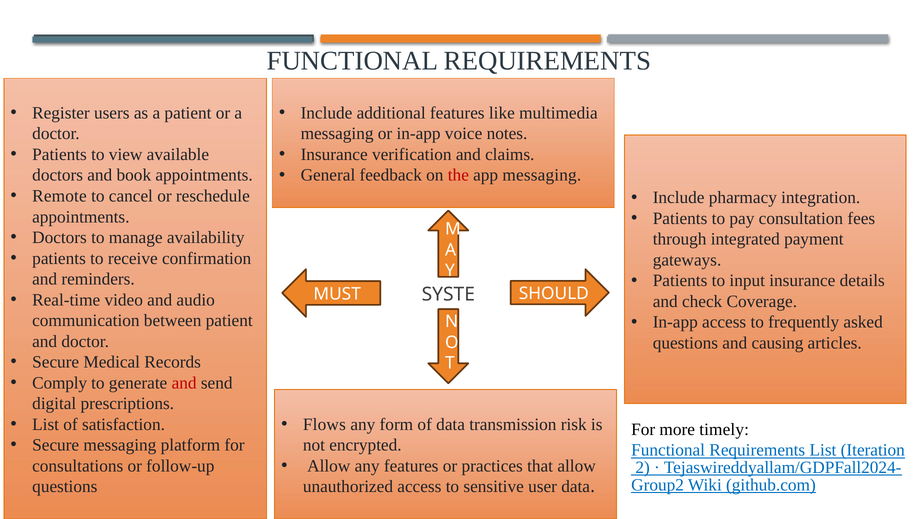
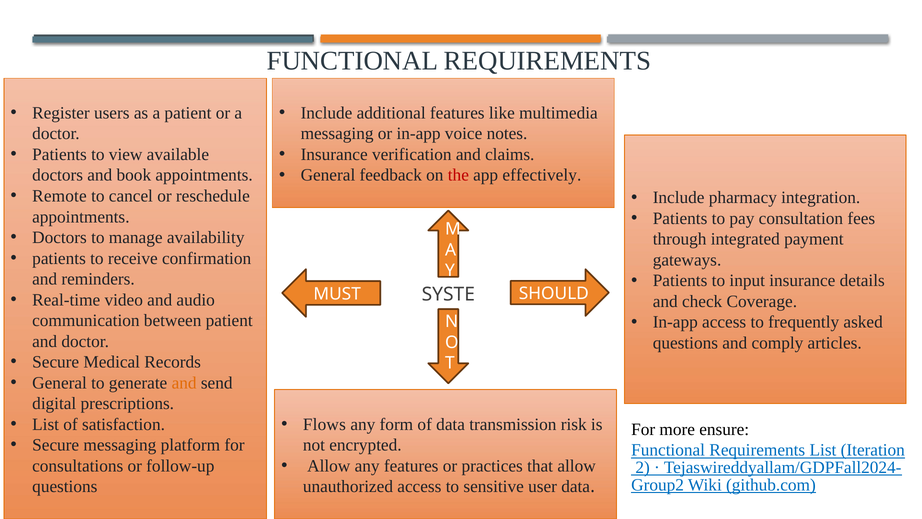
app messaging: messaging -> effectively (542, 175)
causing: causing -> comply (777, 343)
Comply: Comply -> General (60, 383)
and colour: red -> orange (184, 383)
timely: timely -> ensure (724, 429)
